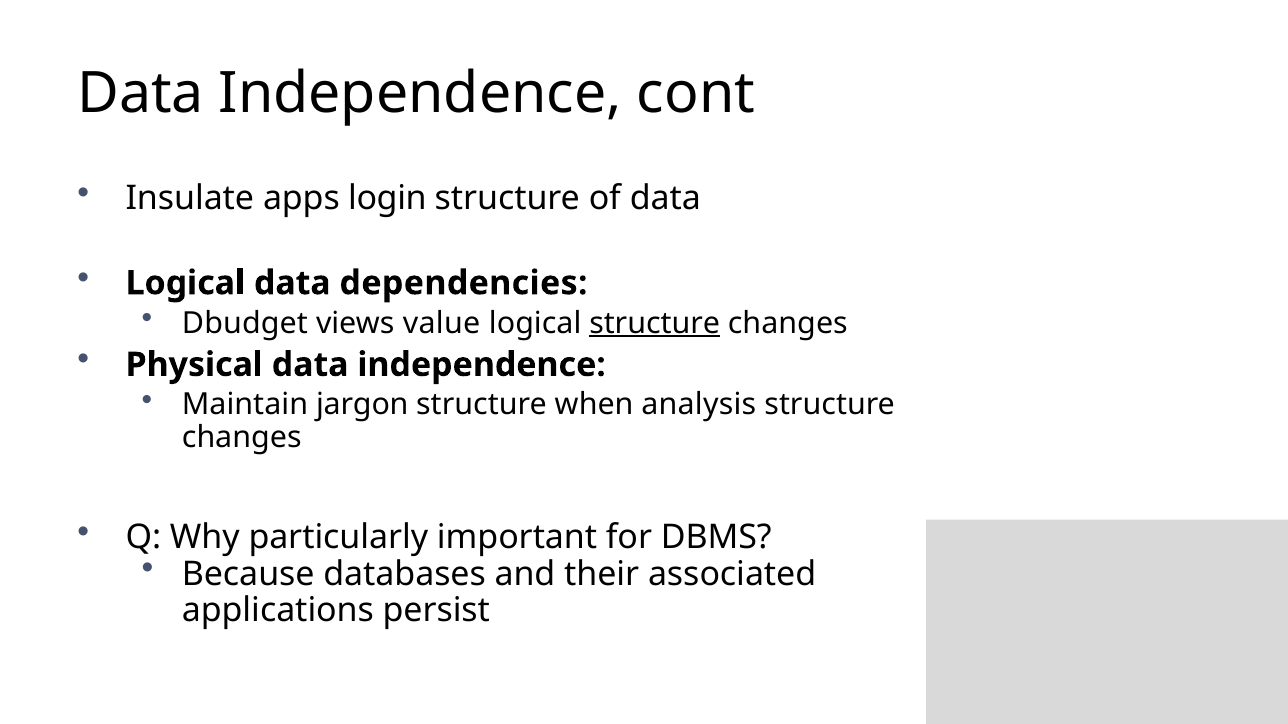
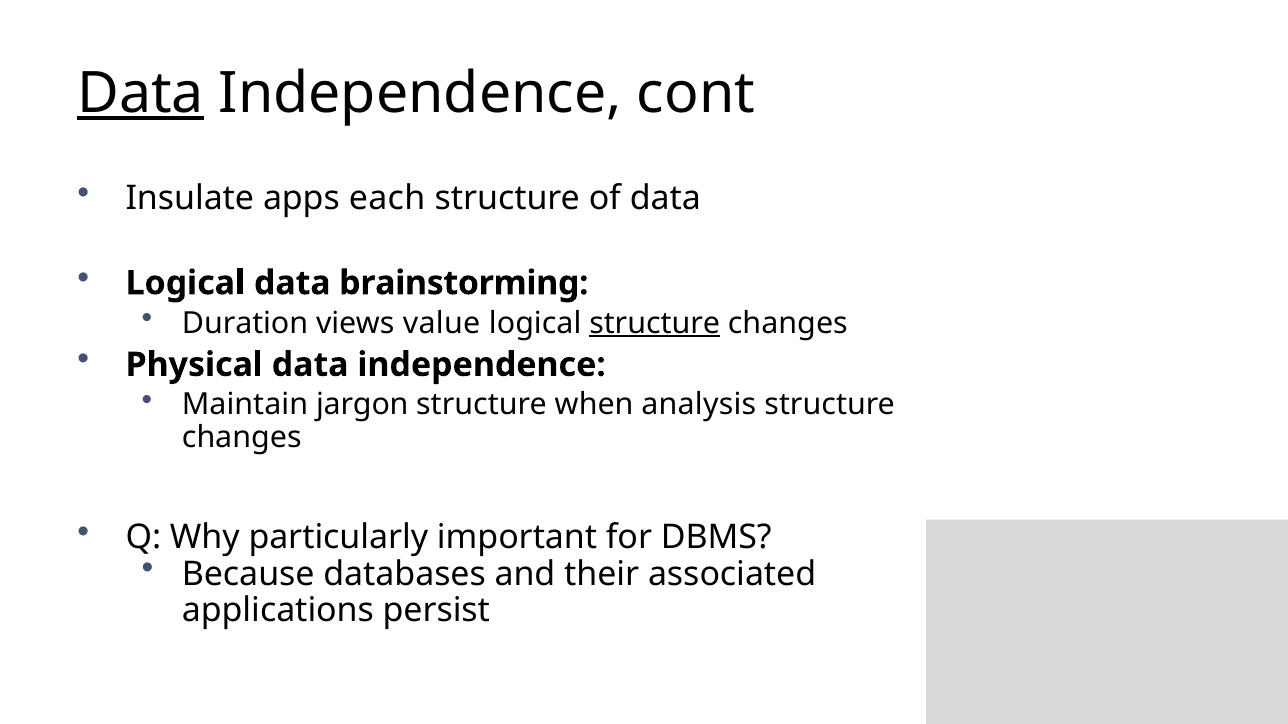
Data underline: none -> present (141, 93)
login: login -> each (387, 198)
dependencies: dependencies -> brainstorming (464, 283)
Dbudget: Dbudget -> Duration (245, 323)
